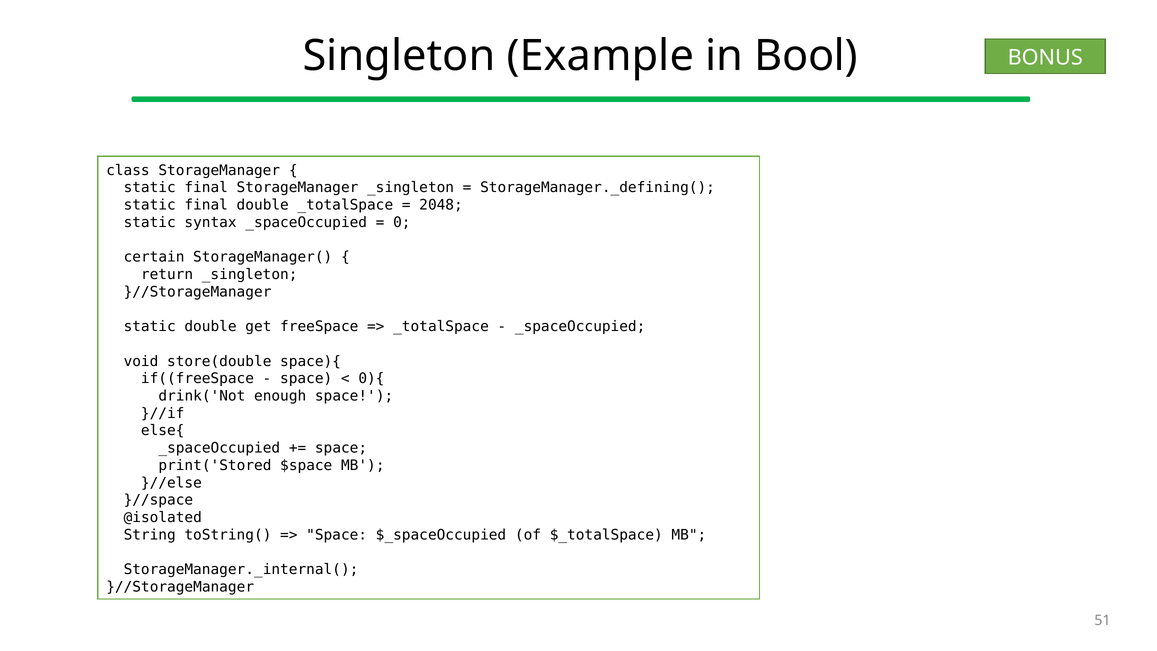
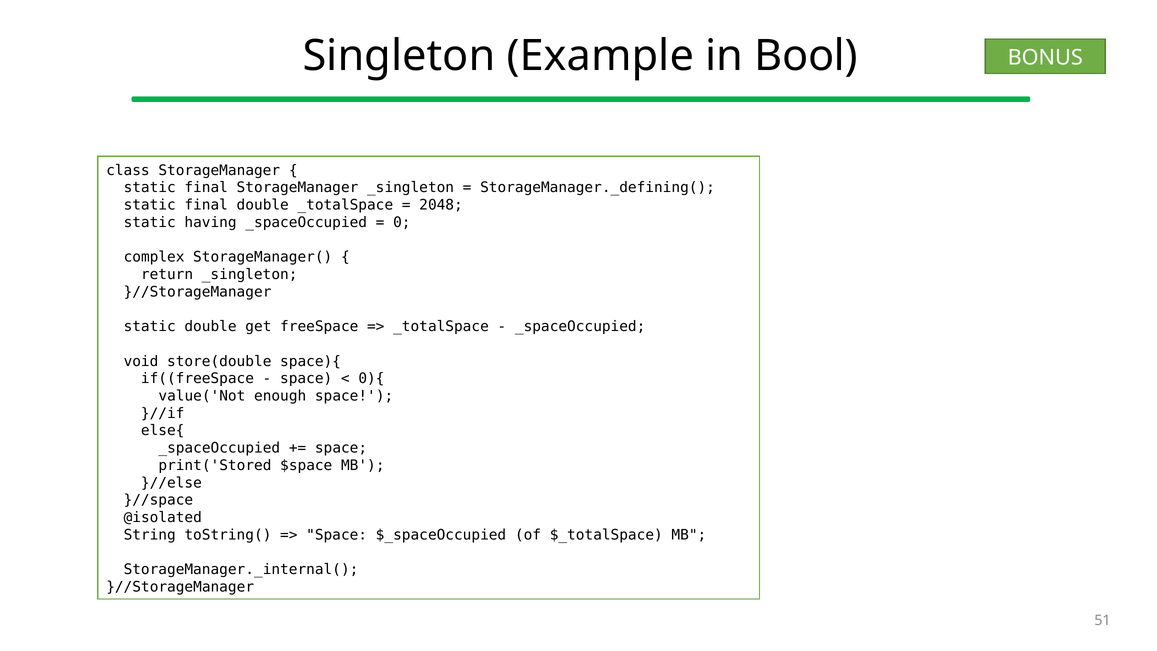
syntax: syntax -> having (211, 222)
certain: certain -> complex (154, 257)
drink('Not: drink('Not -> value('Not (202, 396)
